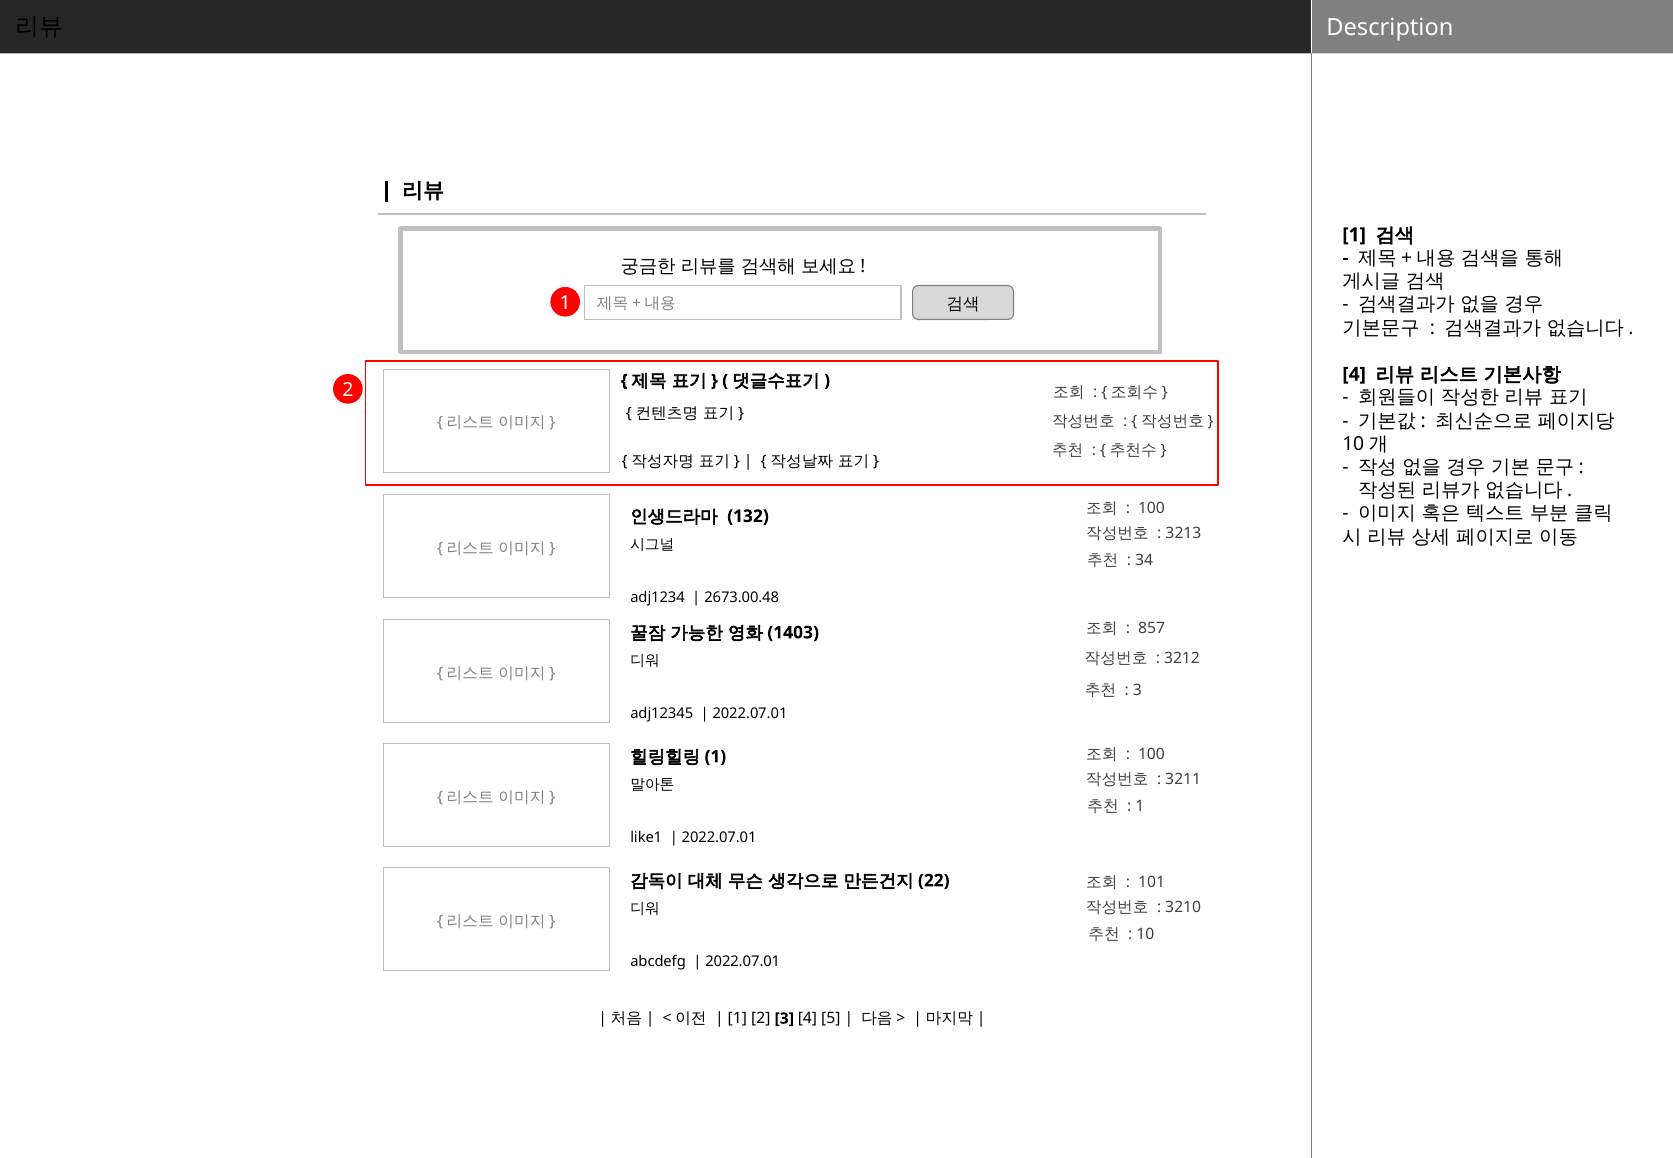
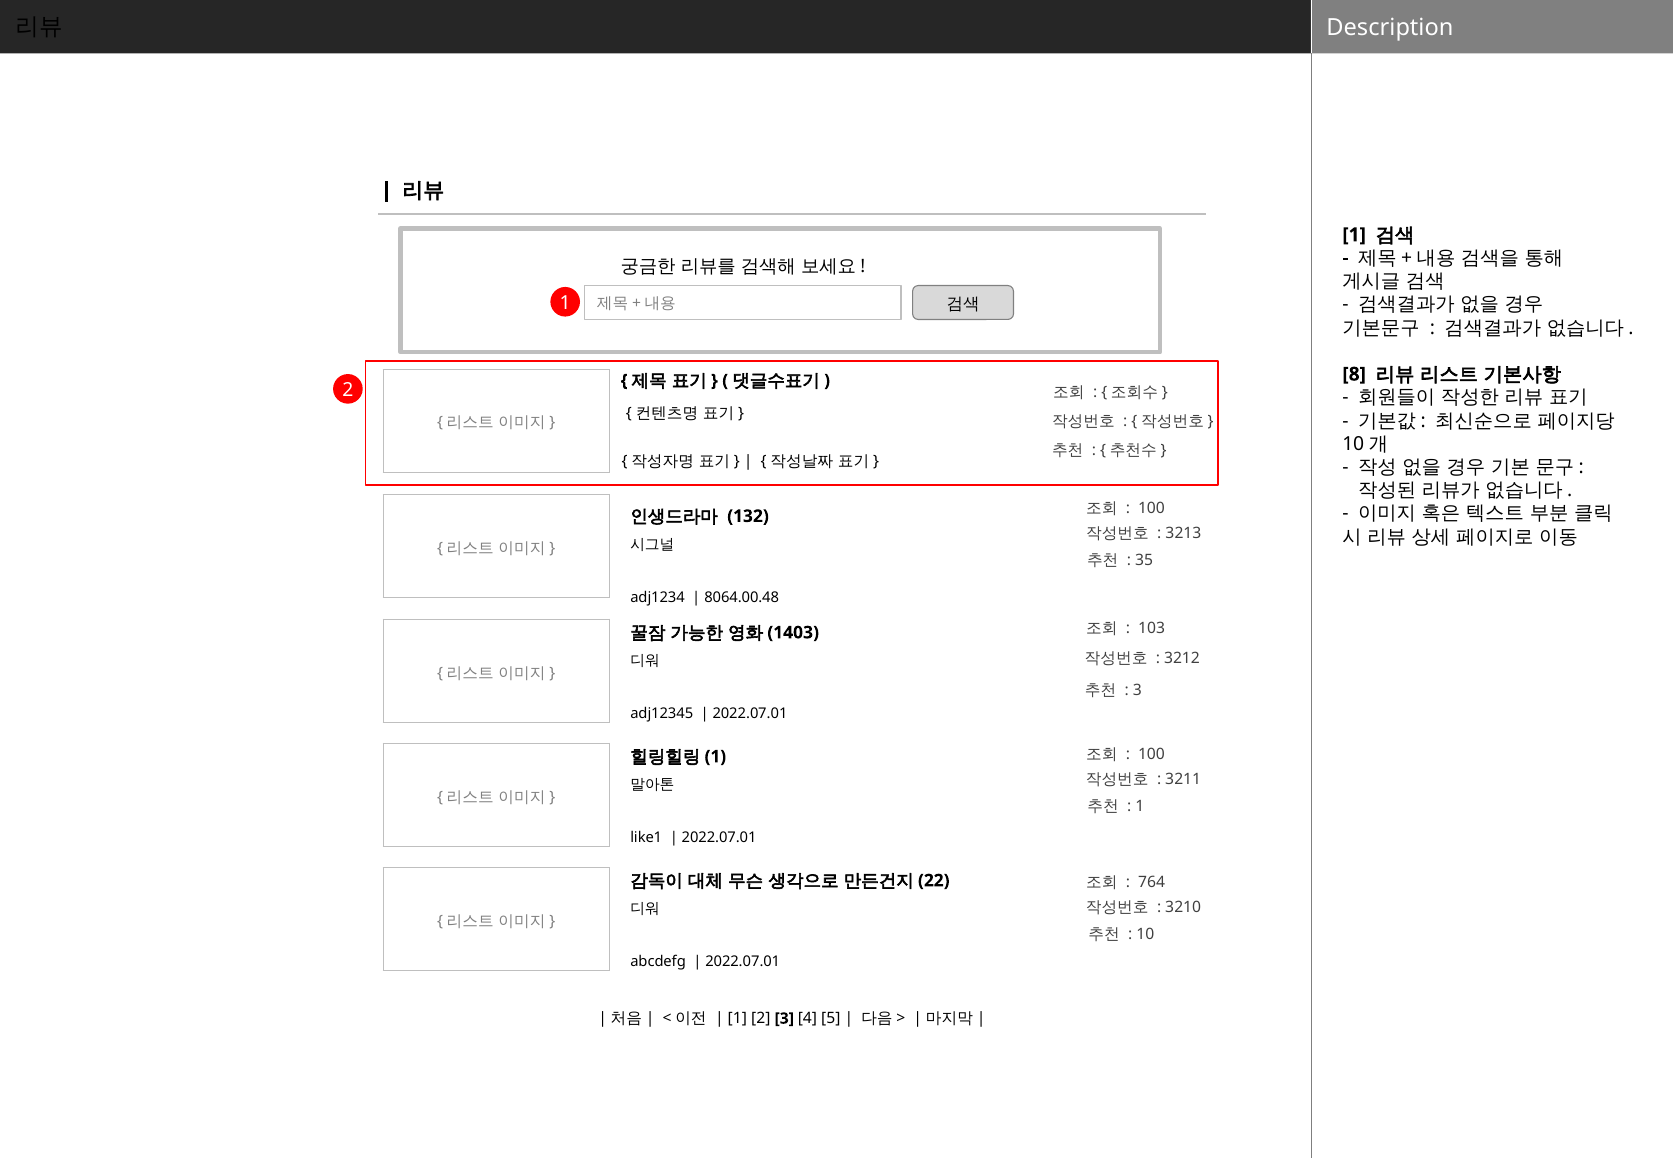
4: 4 -> 8 (1354, 374)
34: 34 -> 35 (1144, 560)
2673.00.48: 2673.00.48 -> 8064.00.48 (742, 598)
857: 857 -> 103 (1152, 629)
101: 101 -> 764 (1152, 882)
